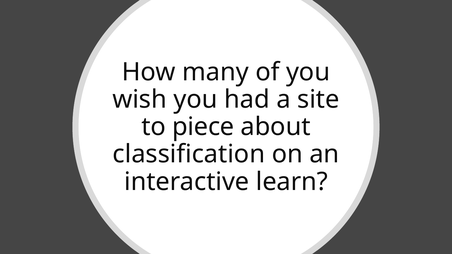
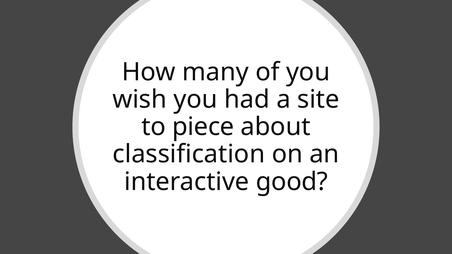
learn: learn -> good (292, 182)
